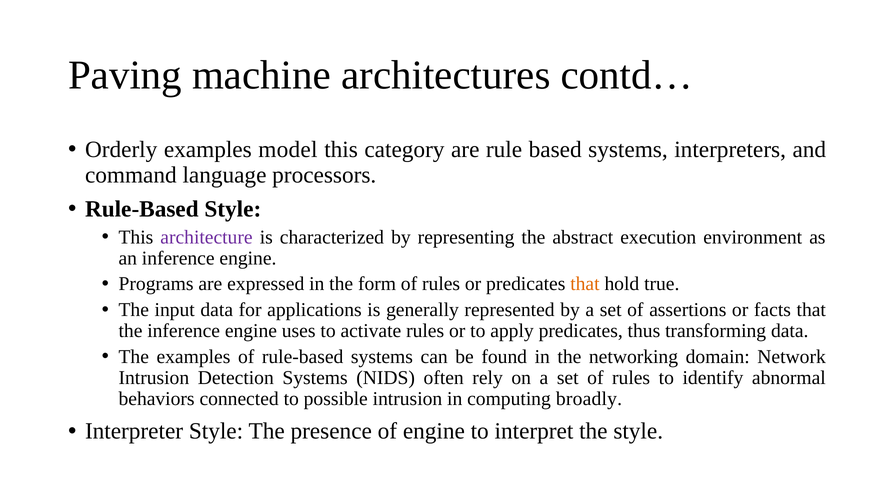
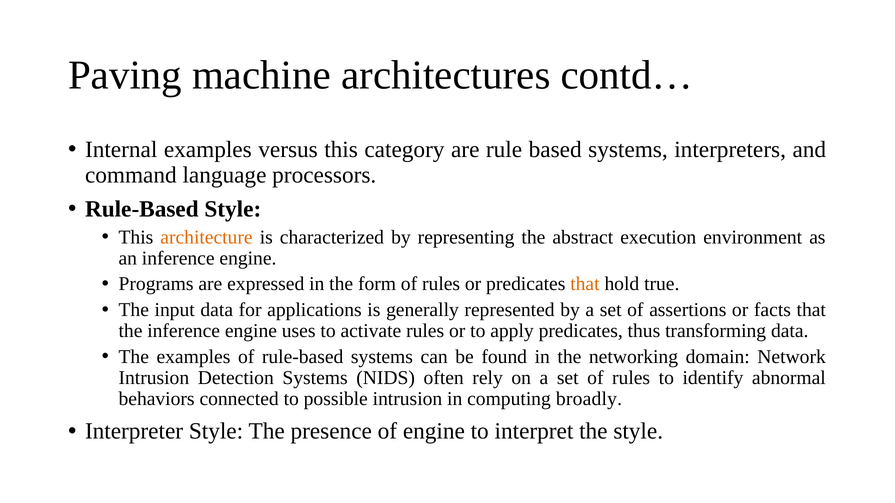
Orderly: Orderly -> Internal (121, 150)
model: model -> versus (288, 150)
architecture colour: purple -> orange (206, 237)
